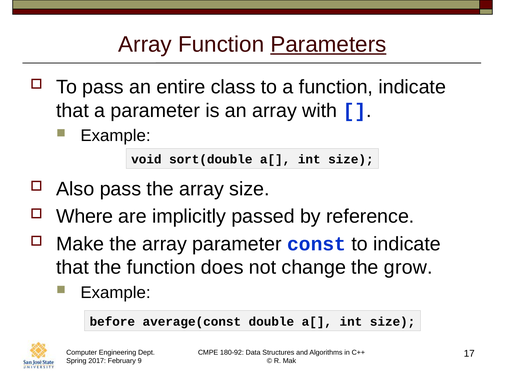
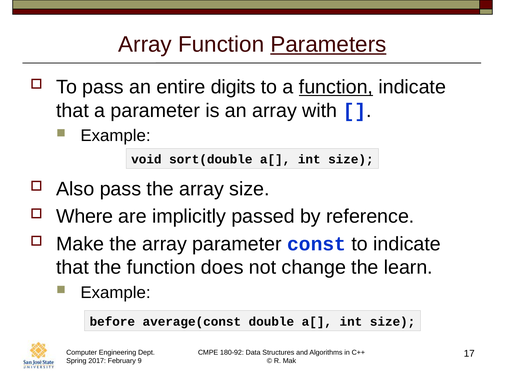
class: class -> digits (233, 87)
function underline: none -> present (336, 87)
grow: grow -> learn (408, 268)
